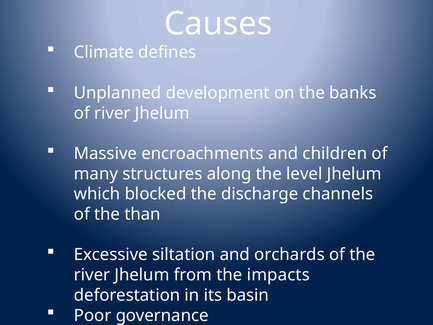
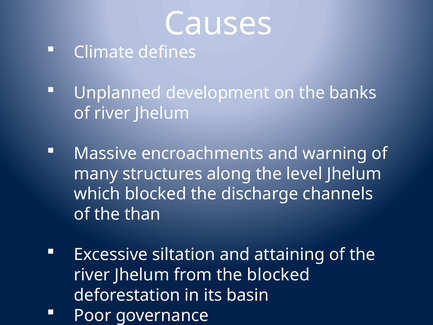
children: children -> warning (335, 153)
orchards: orchards -> attaining (290, 255)
the impacts: impacts -> blocked (278, 275)
